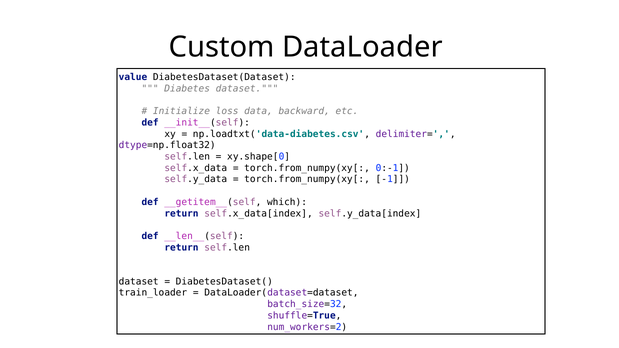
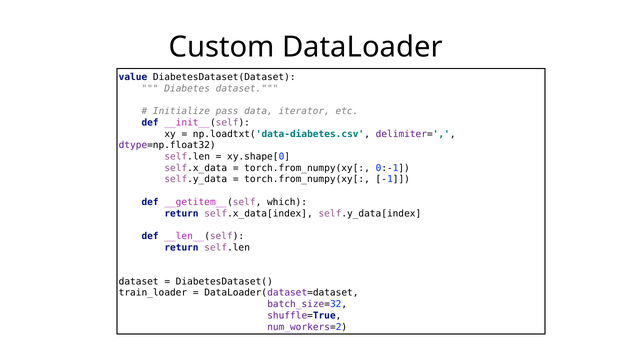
loss: loss -> pass (227, 111)
backward: backward -> iterator (304, 111)
